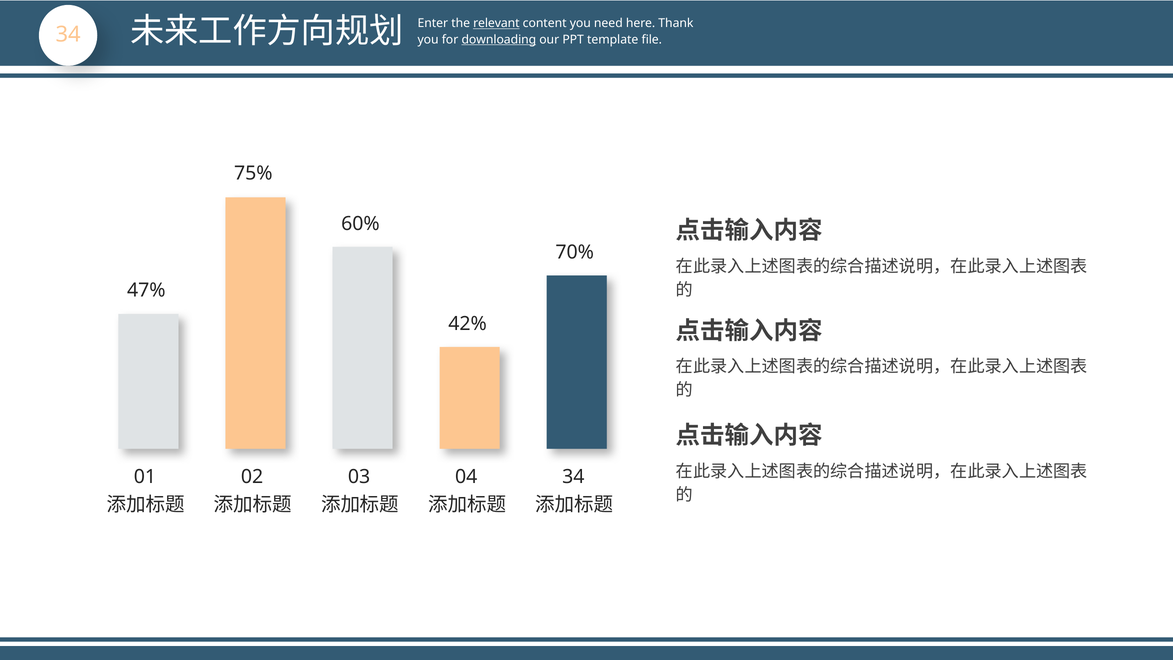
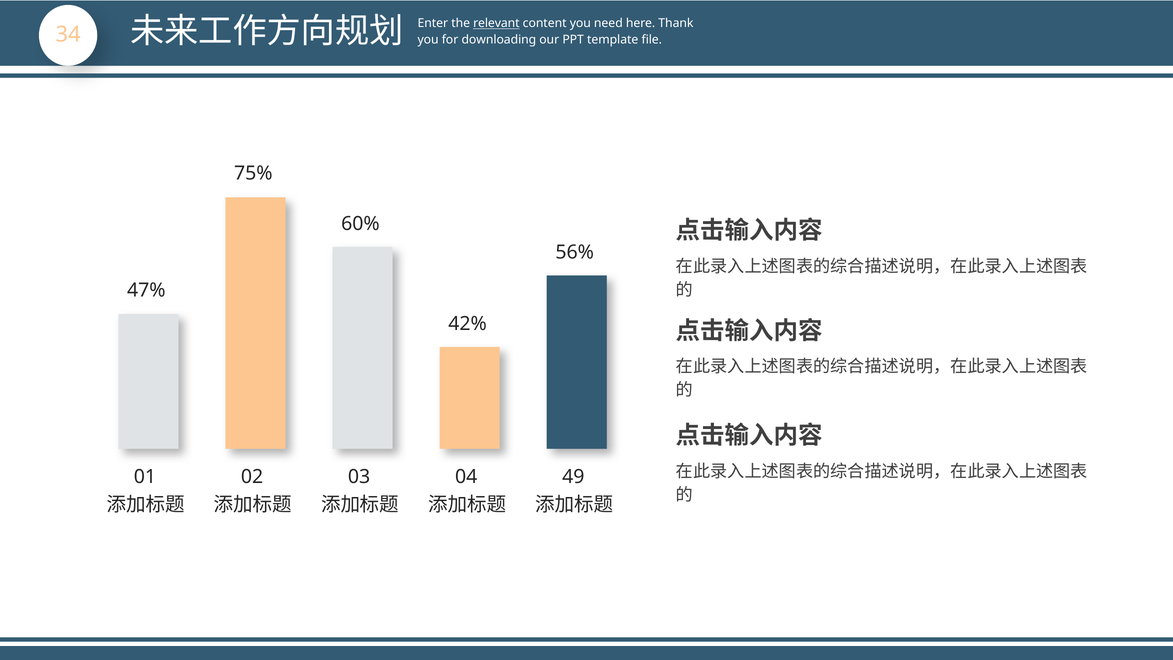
downloading underline: present -> none (499, 40)
70%: 70% -> 56% (575, 252)
02 34: 34 -> 49 (573, 476)
